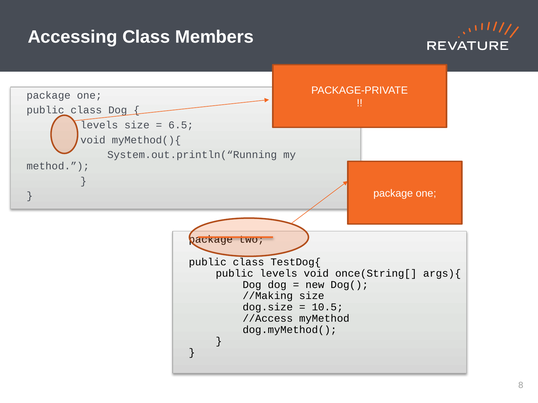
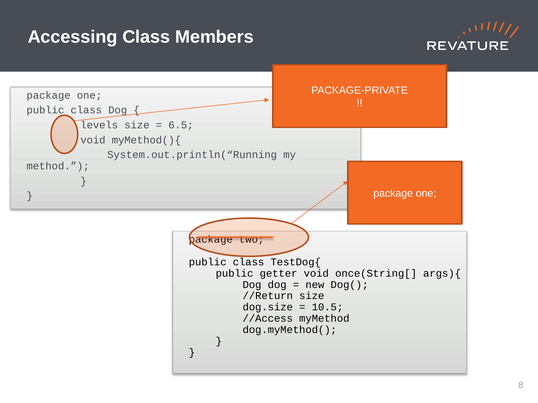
public levels: levels -> getter (279, 274)
//Making: //Making -> //Return (268, 296)
